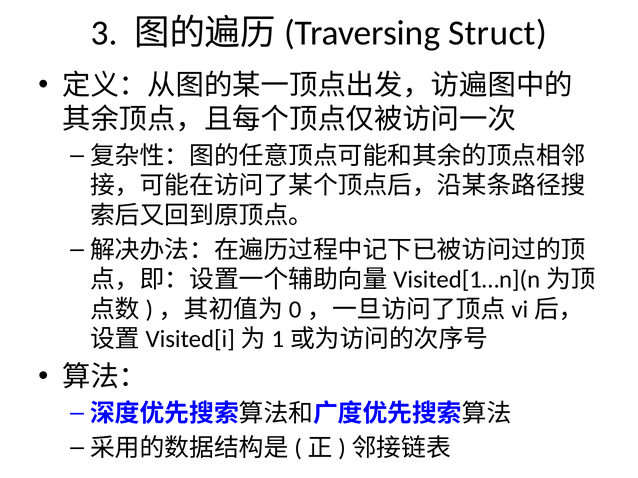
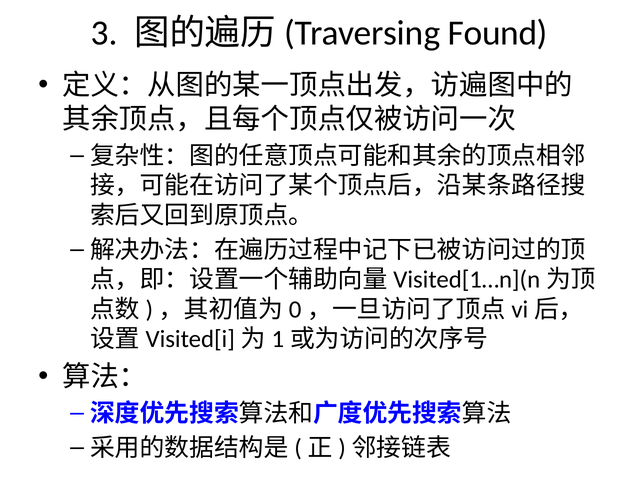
Struct: Struct -> Found (498, 33)
